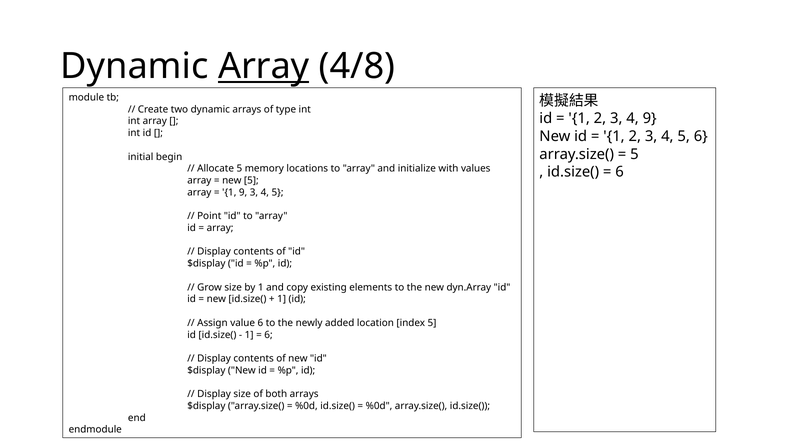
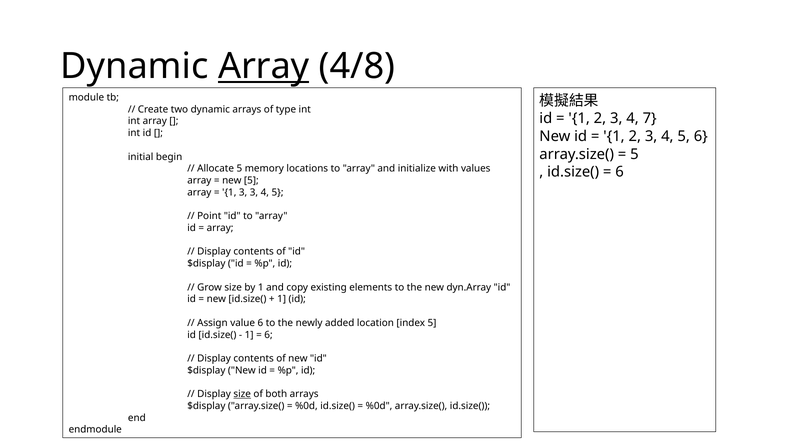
4 9: 9 -> 7 (650, 119)
1 9: 9 -> 3 (243, 192)
size underline: none -> present (242, 394)
